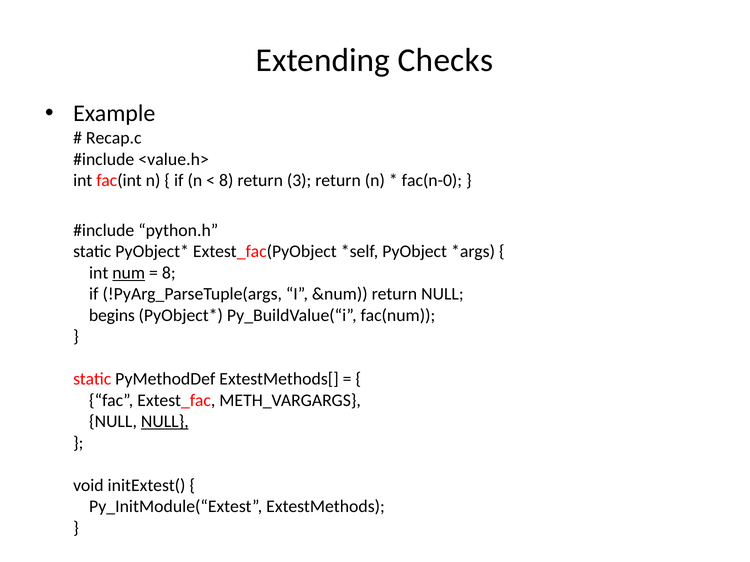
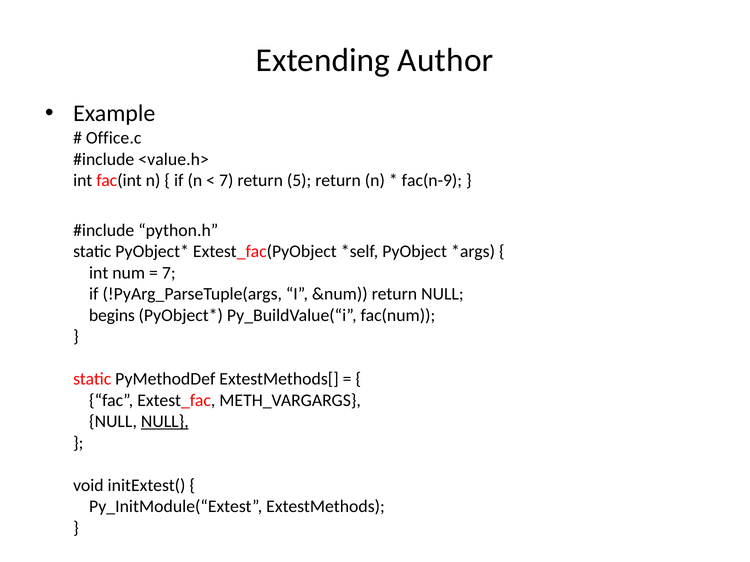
Checks: Checks -> Author (446, 60)
Recap.c: Recap.c -> Office.c (114, 138)
8: 8 -> 7 (226, 181)
3: 3 -> 5 (299, 181)
fac(n-0: fac(n-0 -> fac(n-9 (432, 181)
num underline: present -> none (129, 273)
8: 8 -> 7 (169, 273)
